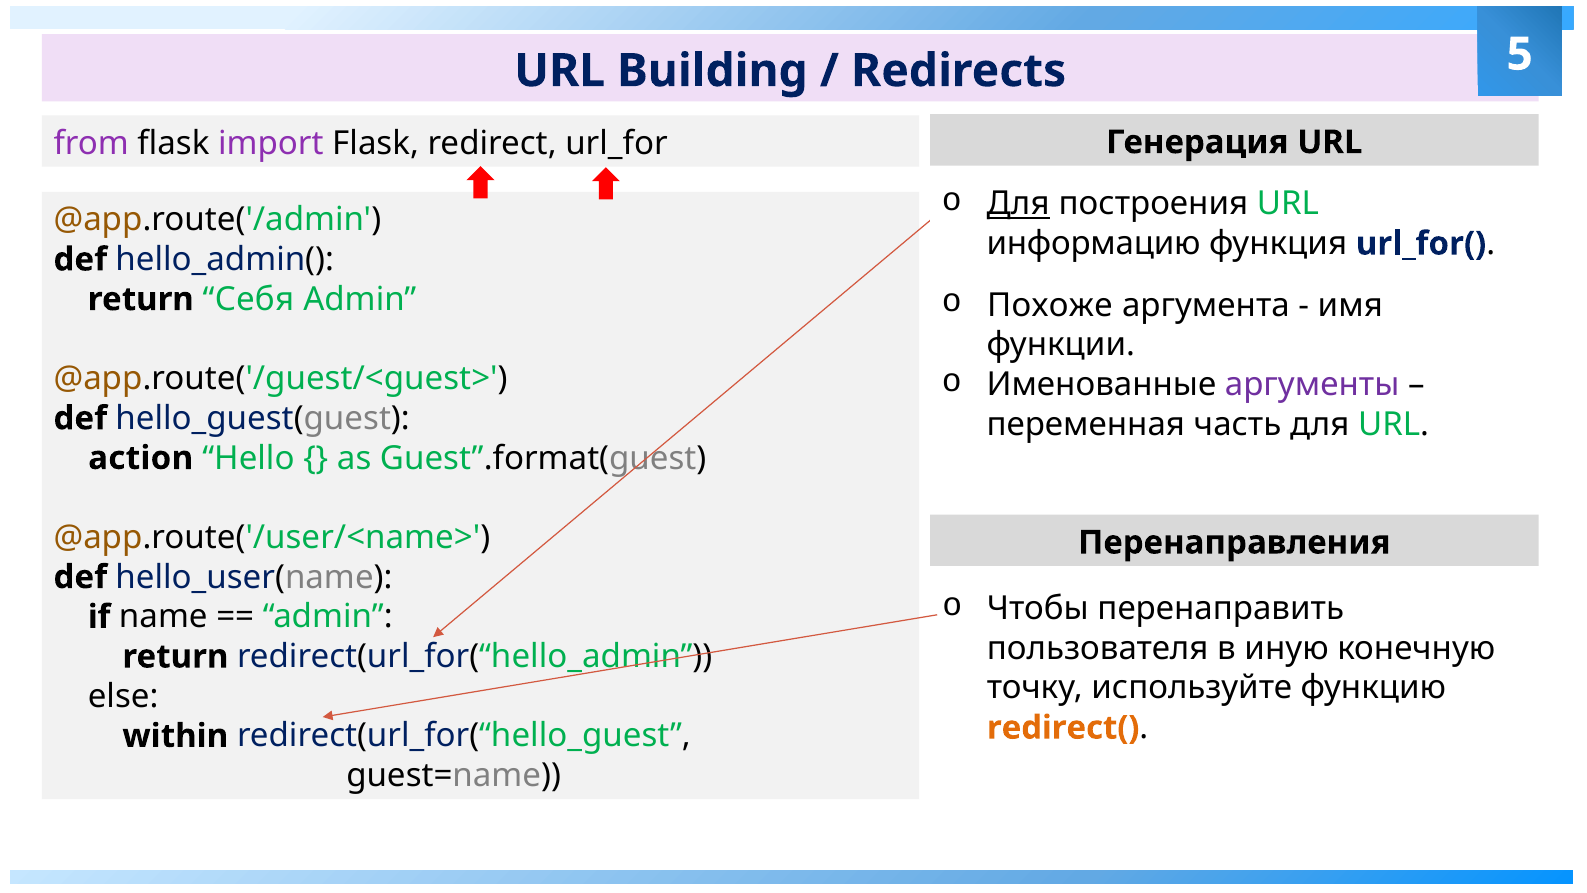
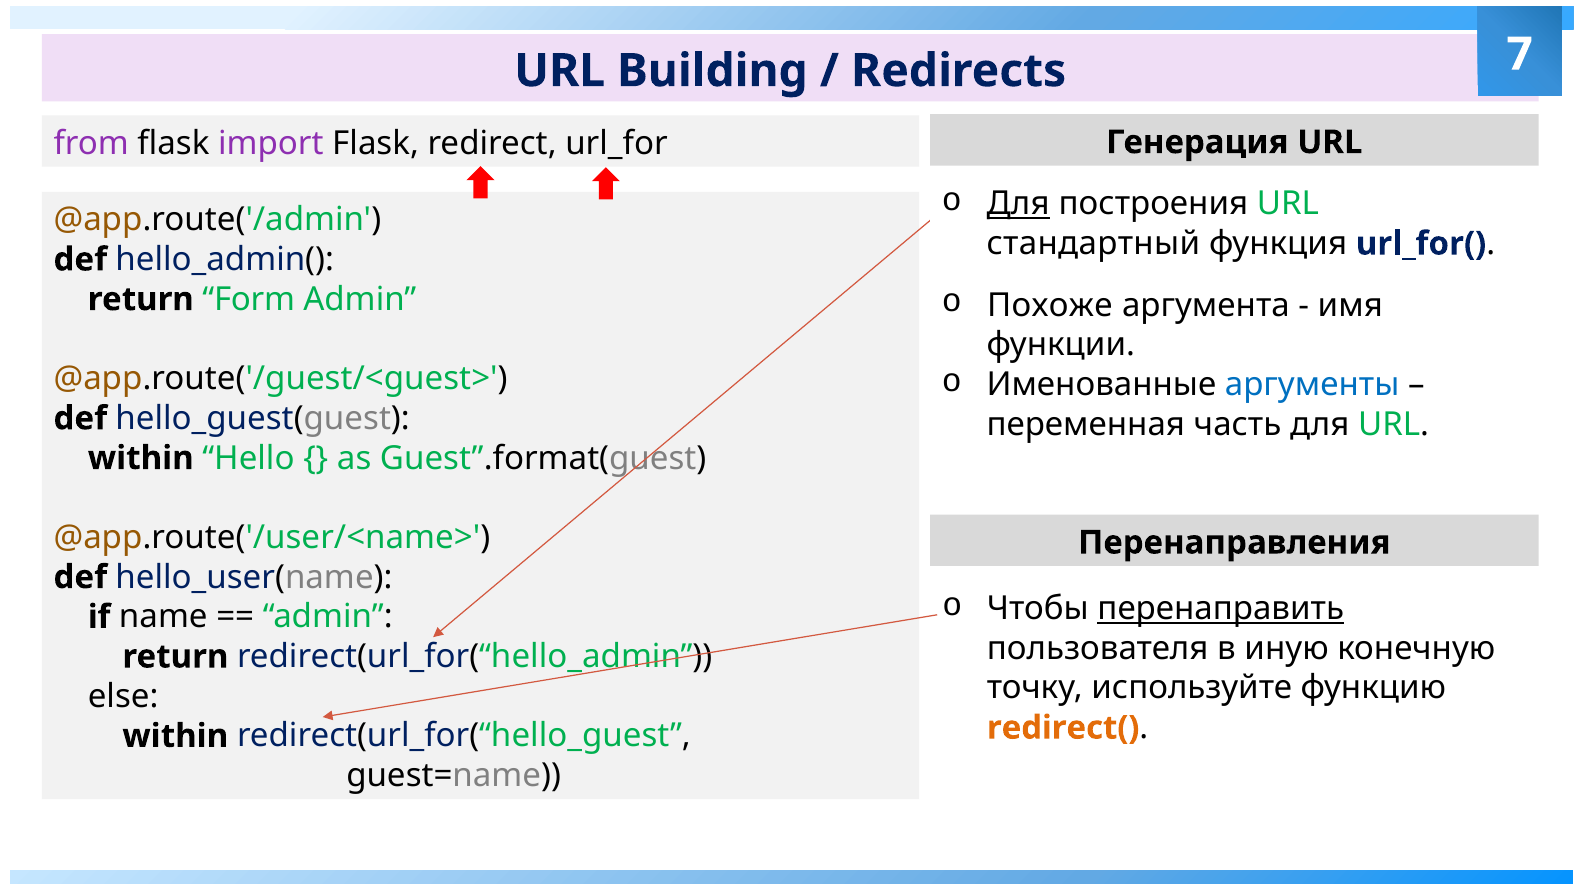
5: 5 -> 7 (1520, 54)
информацию: информацию -> стандартный (1093, 244)
Себя: Себя -> Form (249, 299)
аргументы colour: purple -> blue (1312, 384)
action: action -> within (141, 458)
перенаправить underline: none -> present (1221, 608)
